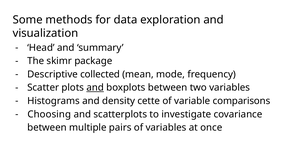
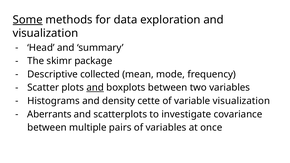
Some underline: none -> present (28, 20)
variable comparisons: comparisons -> visualization (241, 101)
Choosing: Choosing -> Aberrants (49, 114)
